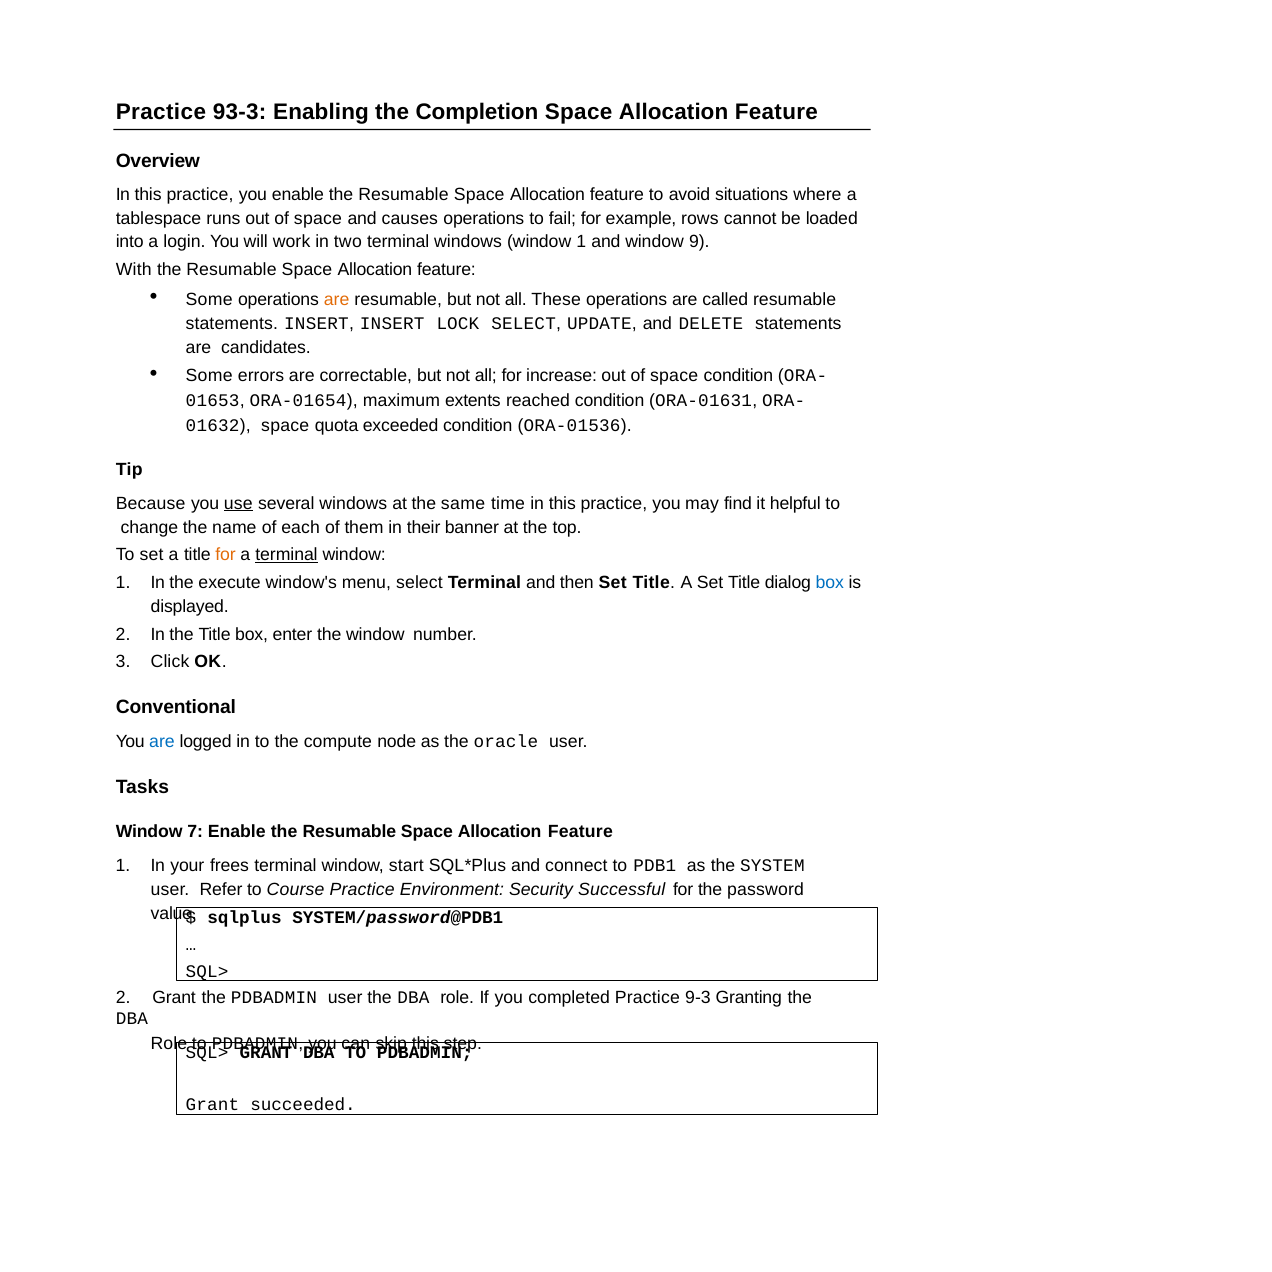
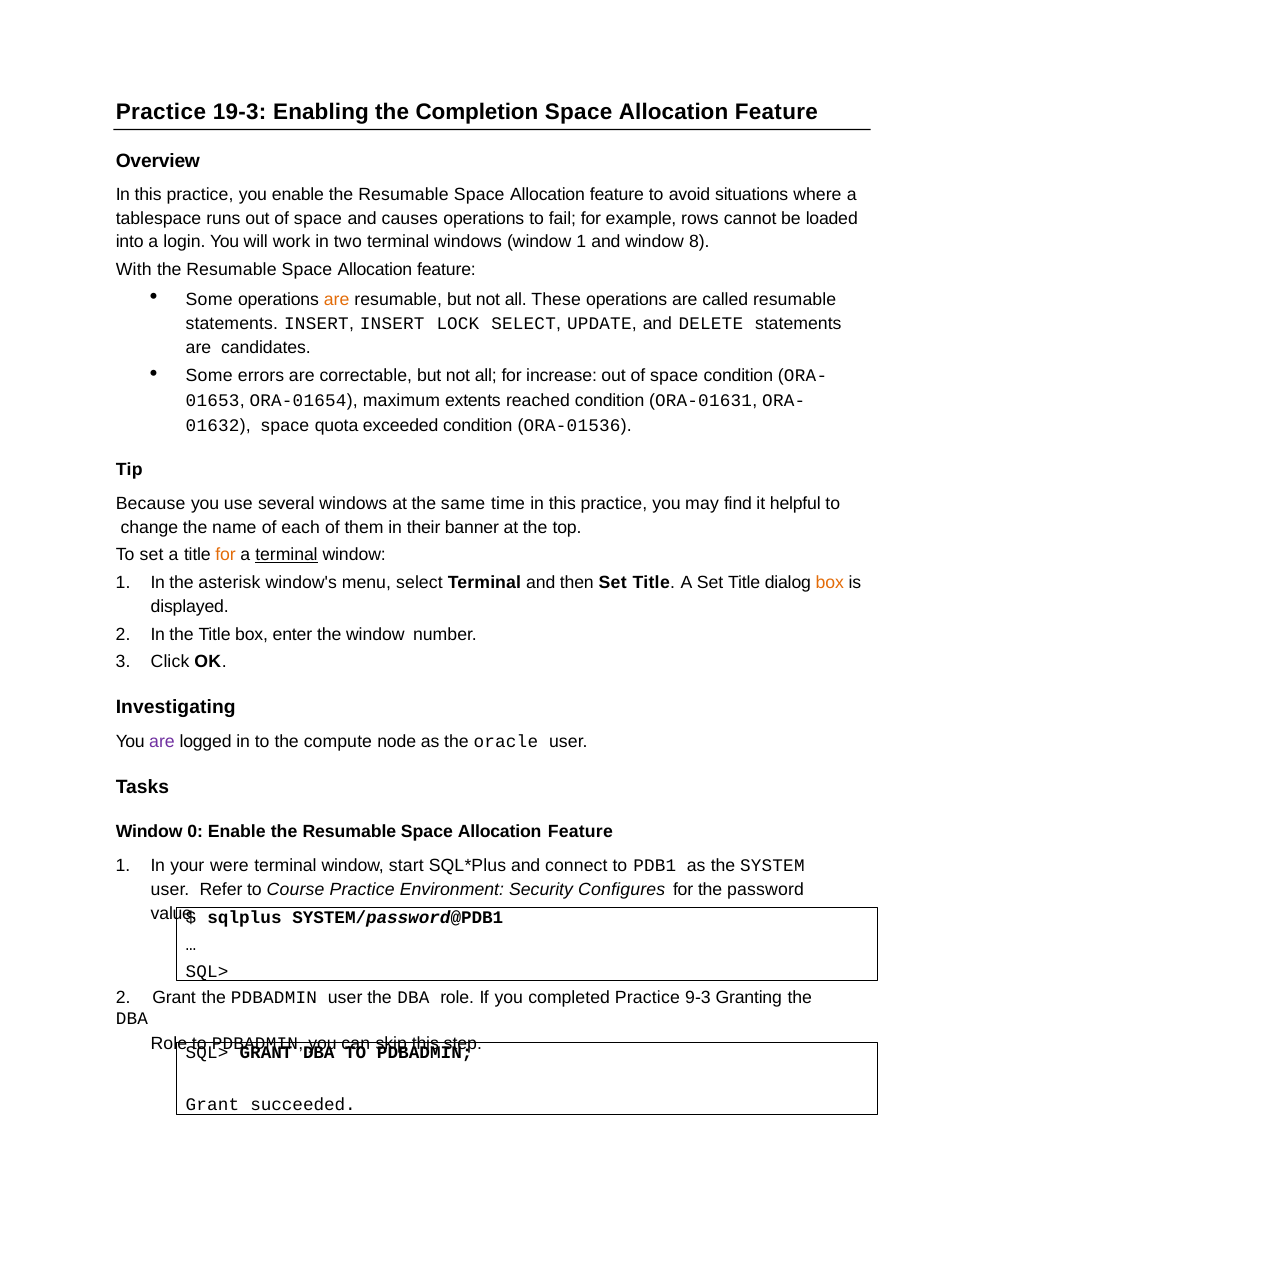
93-3: 93-3 -> 19-3 (240, 112)
9: 9 -> 8 (699, 242)
use underline: present -> none (238, 503)
execute: execute -> asterisk (229, 583)
box colour: blue -> orange (830, 583)
Conventional: Conventional -> Investigating (176, 707)
are colour: blue -> purple (162, 741)
7: 7 -> 0 (195, 831)
frees: frees -> were (229, 866)
Successful: Successful -> Configures (622, 890)
